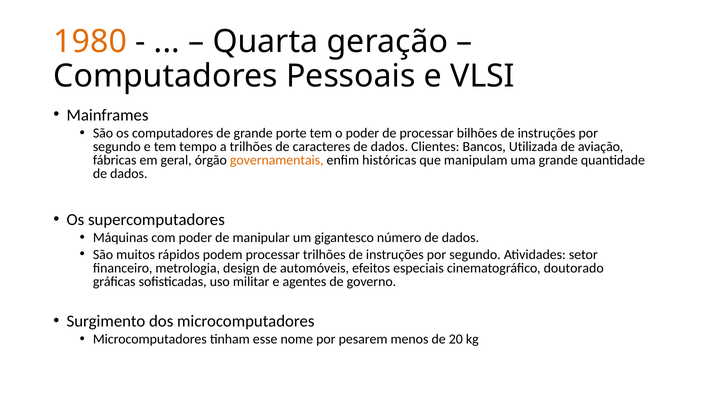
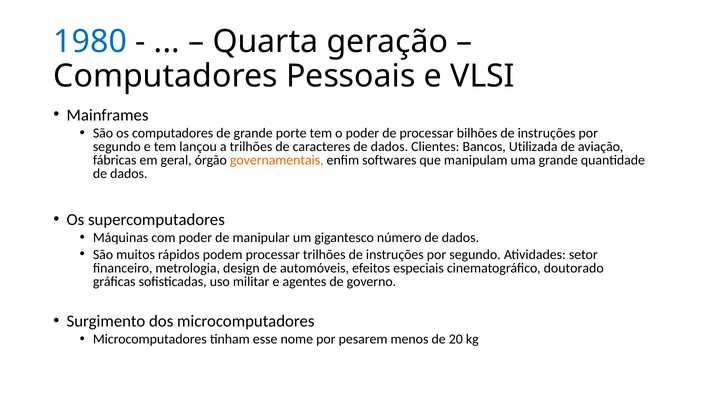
1980 colour: orange -> blue (90, 42)
tempo: tempo -> lançou (198, 147)
históricas: históricas -> softwares (389, 160)
